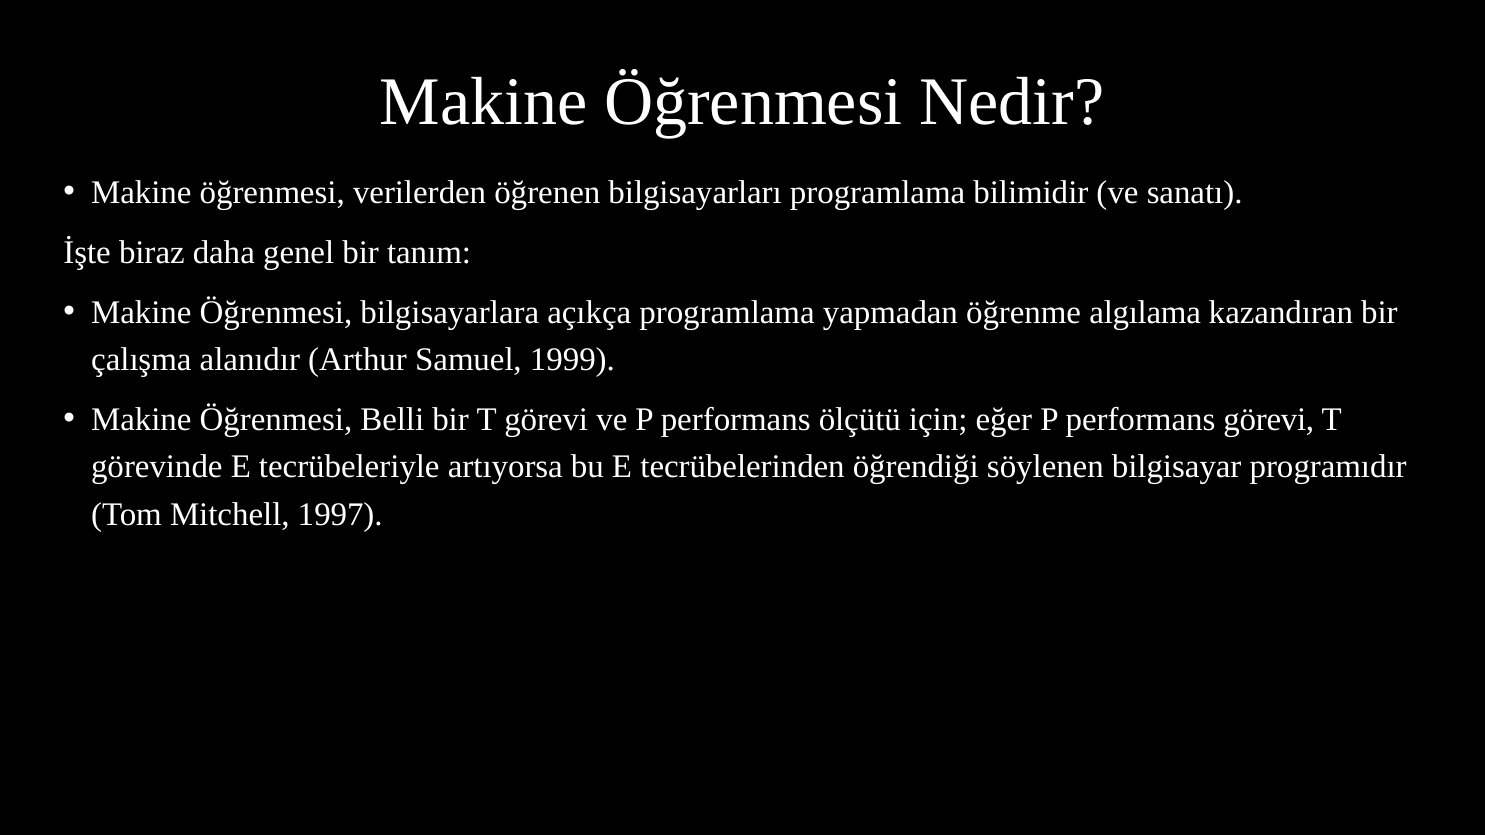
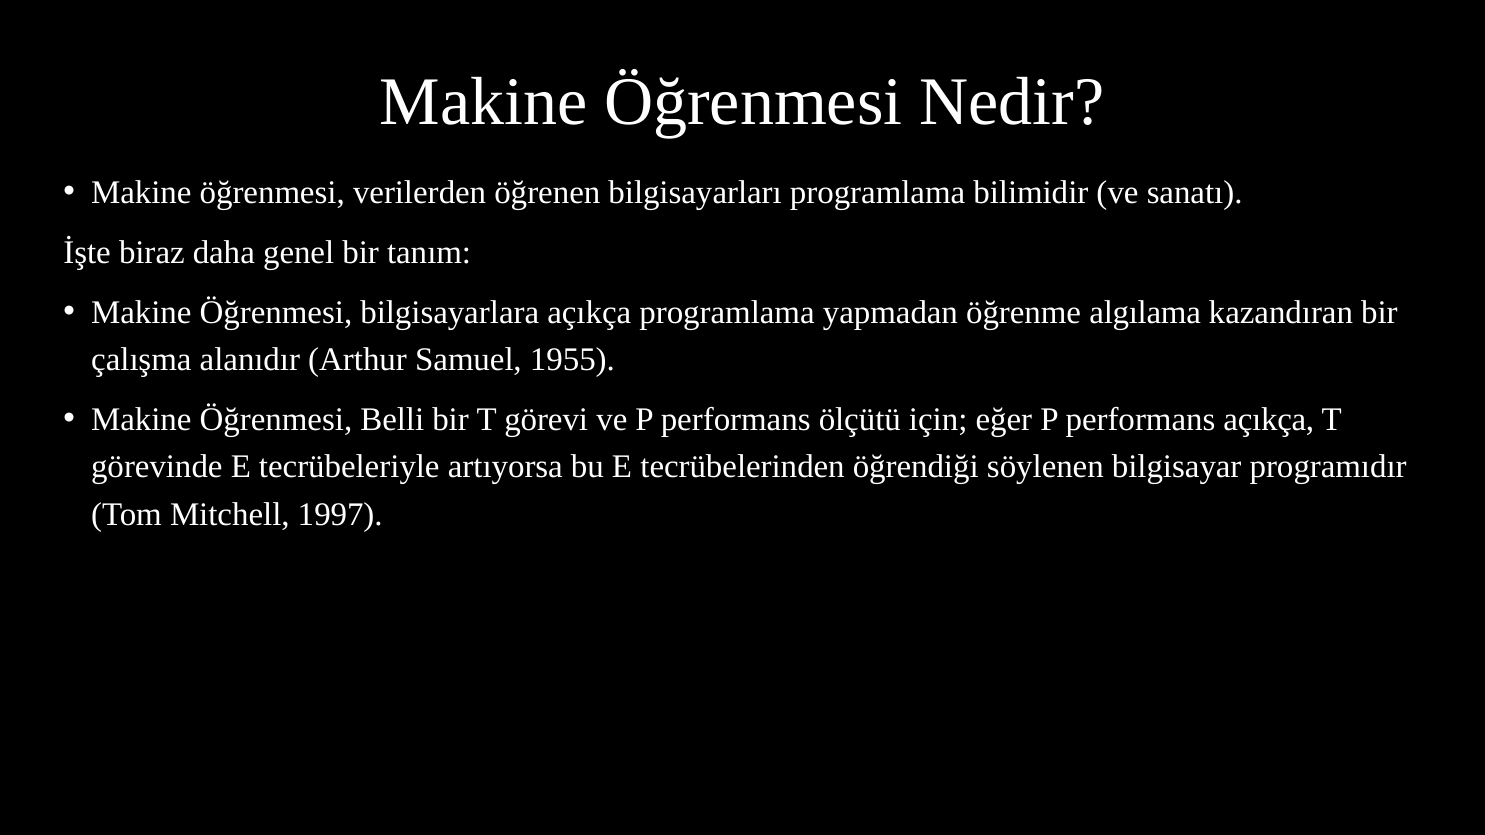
1999: 1999 -> 1955 (572, 360)
performans görevi: görevi -> açıkça (1269, 420)
